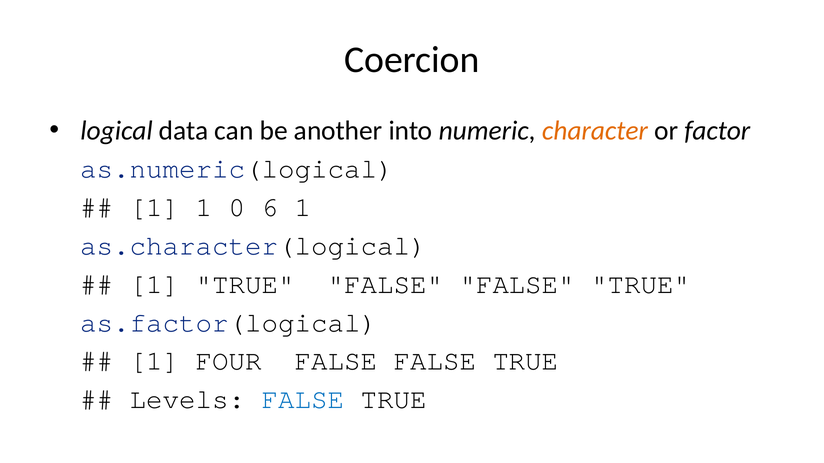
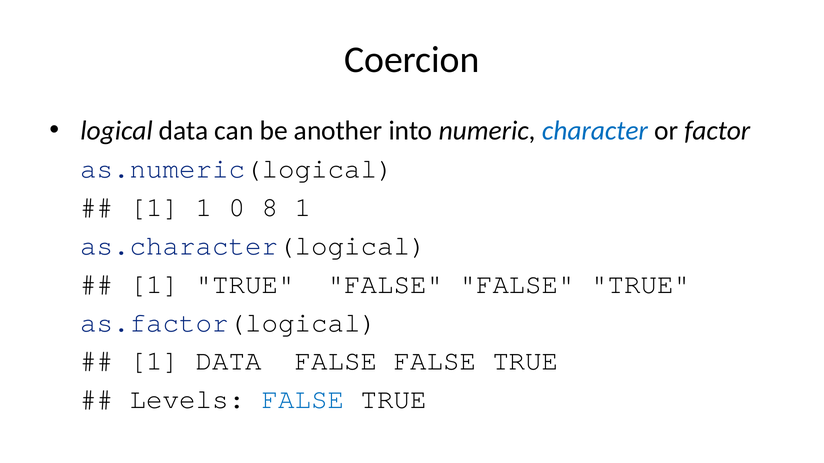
character colour: orange -> blue (595, 131)
6: 6 -> 8 (270, 208)
1 FOUR: FOUR -> DATA (229, 361)
